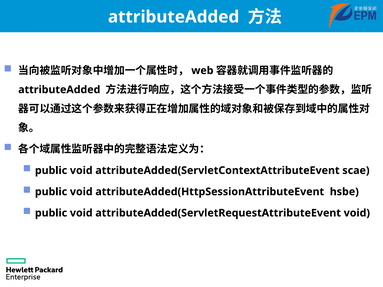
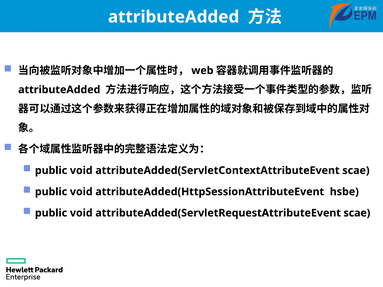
attributeAdded(ServletRequestAttributeEvent void: void -> scae (357, 213)
